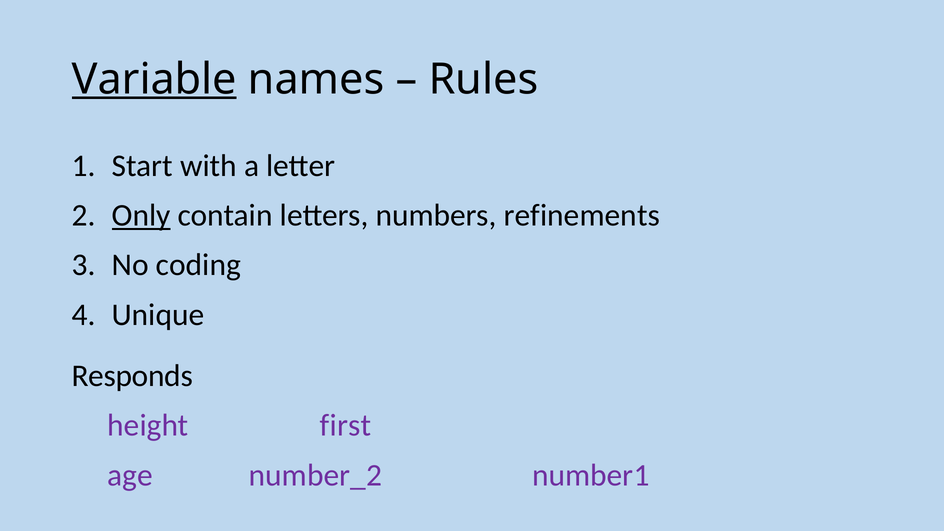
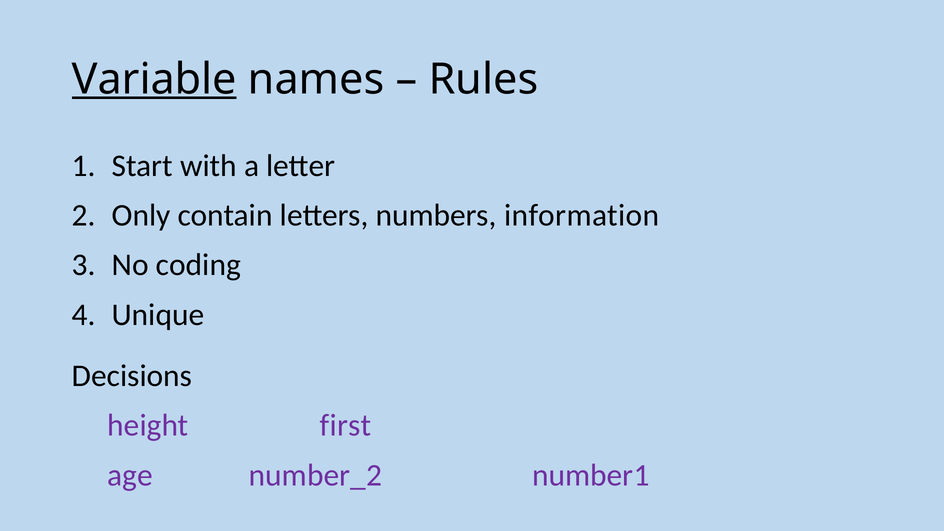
Only underline: present -> none (141, 216)
refinements: refinements -> information (582, 216)
Responds: Responds -> Decisions (132, 376)
